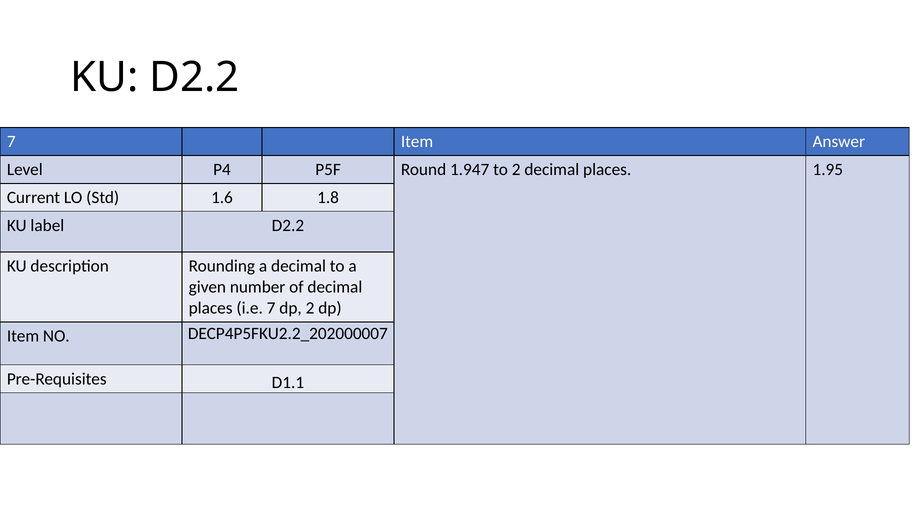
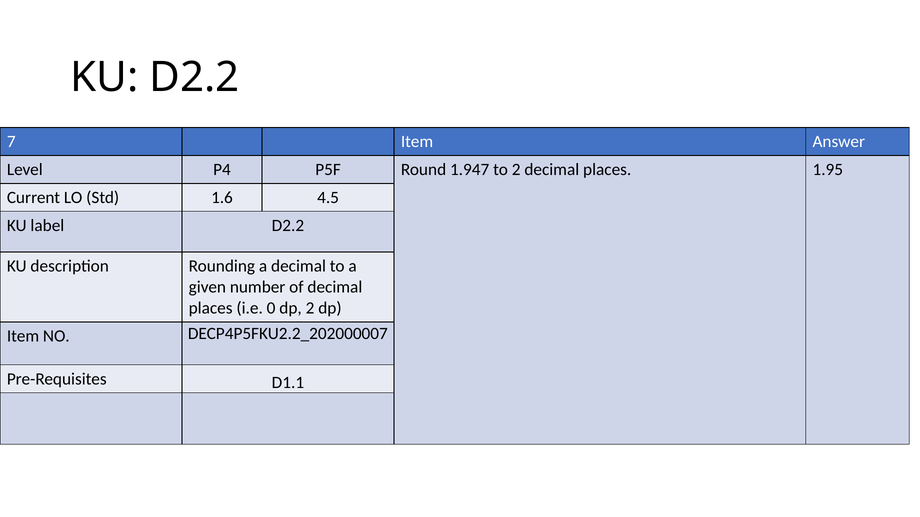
1.8: 1.8 -> 4.5 (328, 198)
i.e 7: 7 -> 0 (271, 309)
